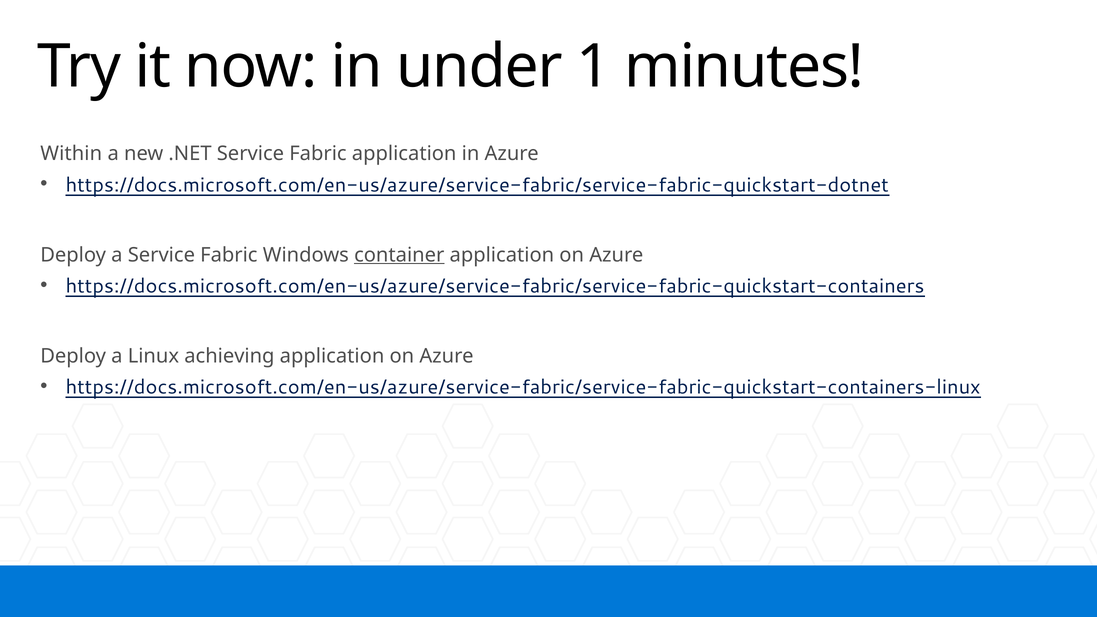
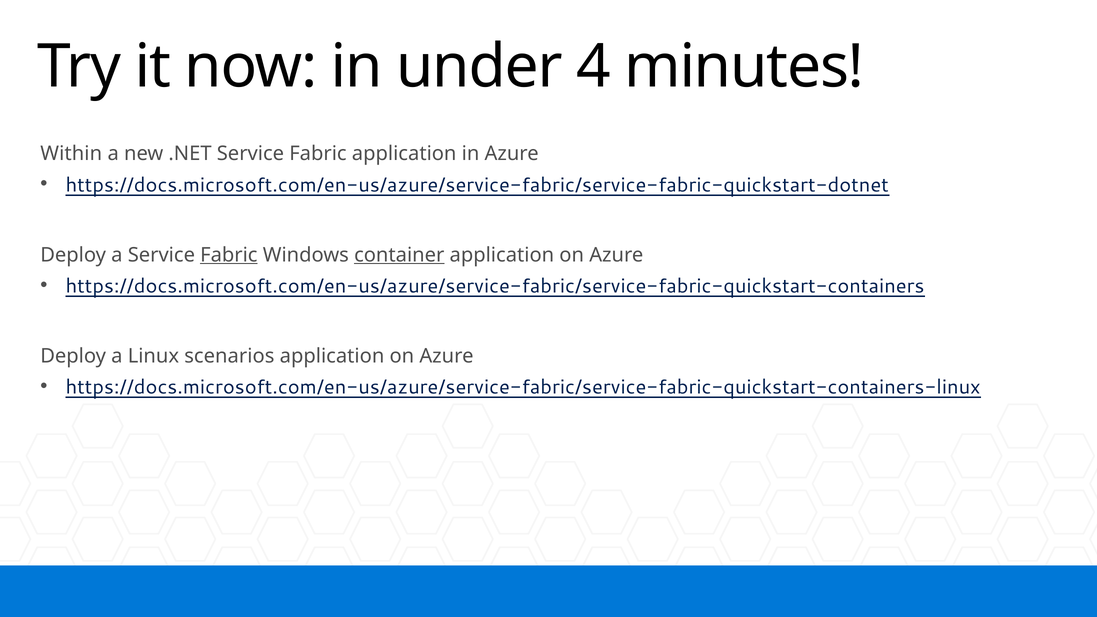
1: 1 -> 4 (593, 67)
Fabric underline: none -> present (229, 255)
achieving: achieving -> scenarios (229, 356)
